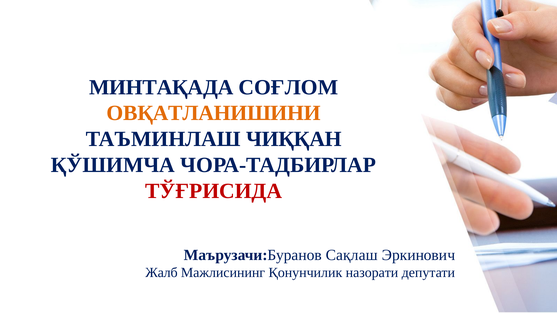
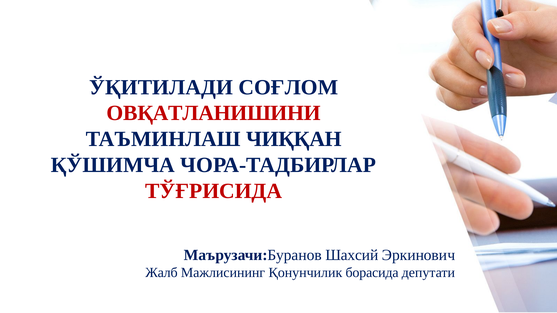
МИНТАҚАДА: МИНТАҚАДА -> ЎҚИТИЛАДИ (161, 87)
ОВҚАТЛАНИШИНИ colour: orange -> red (214, 113)
Сақлаш: Сақлаш -> Шахсий (352, 255)
назорати: назорати -> борасида (372, 273)
